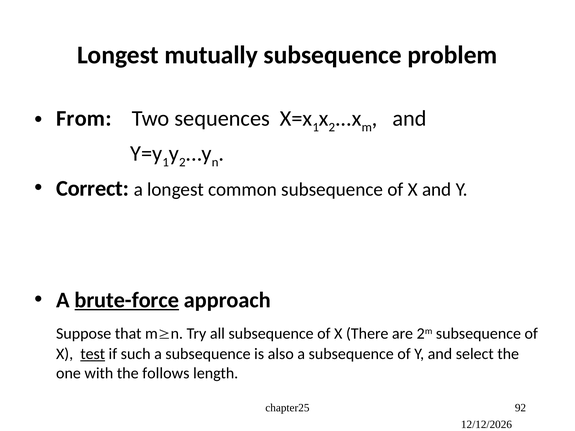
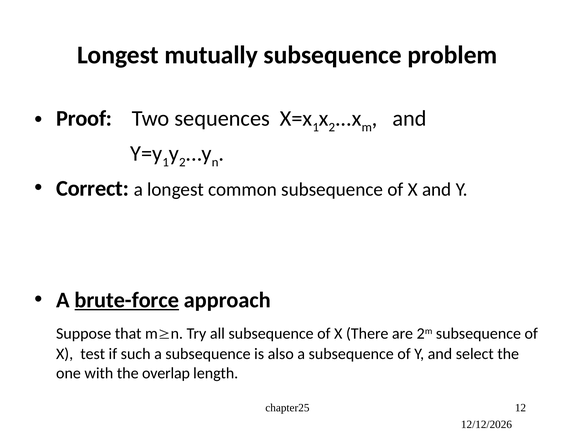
From: From -> Proof (84, 118)
test underline: present -> none (93, 354)
follows: follows -> overlap (166, 373)
92: 92 -> 12 (521, 408)
